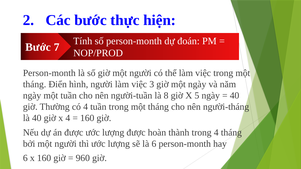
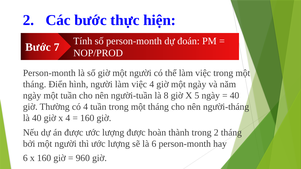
việc 3: 3 -> 4 (152, 84)
trong 4: 4 -> 2 (216, 133)
